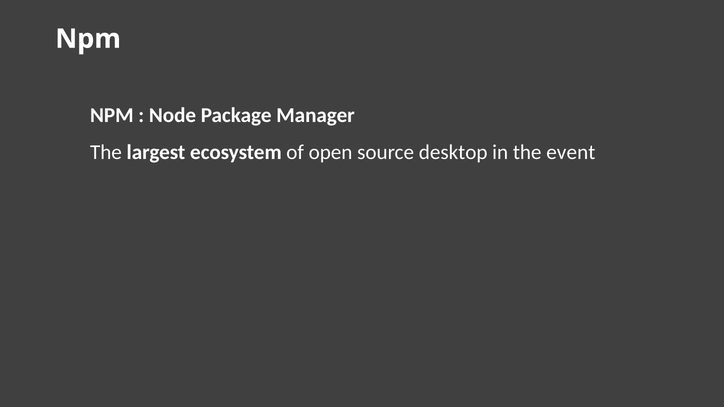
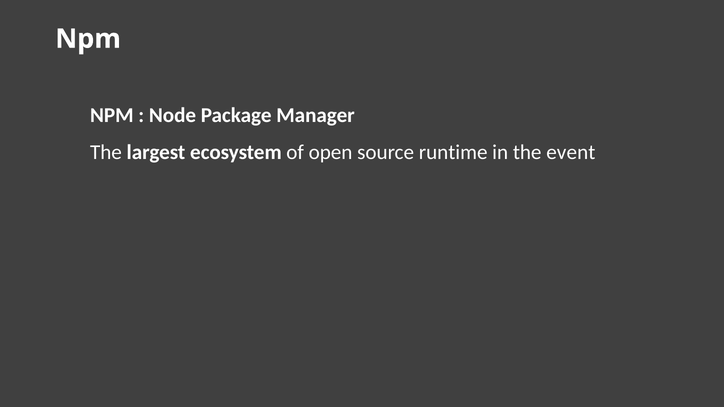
desktop: desktop -> runtime (453, 152)
